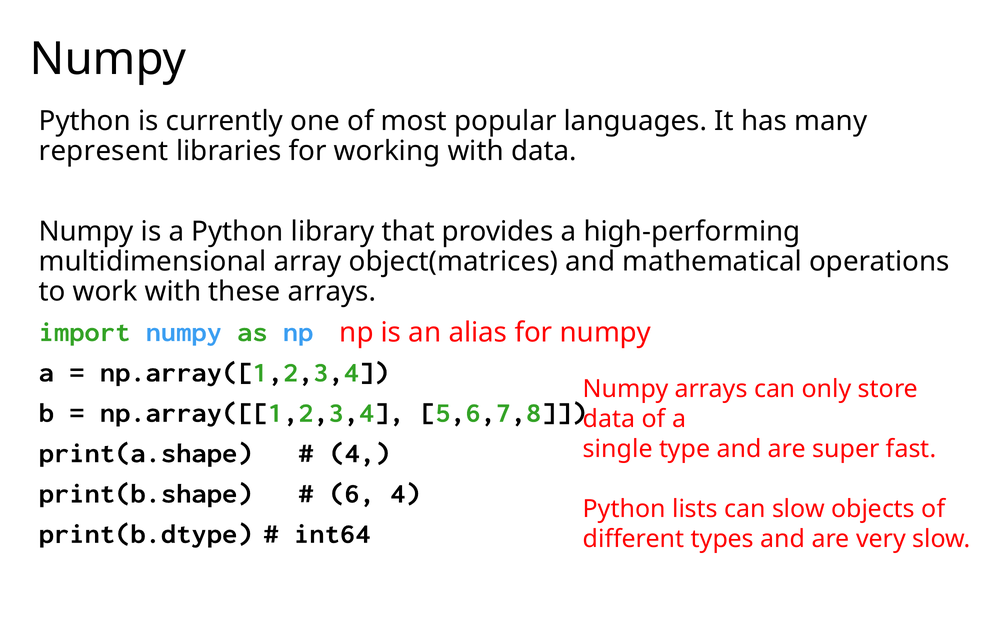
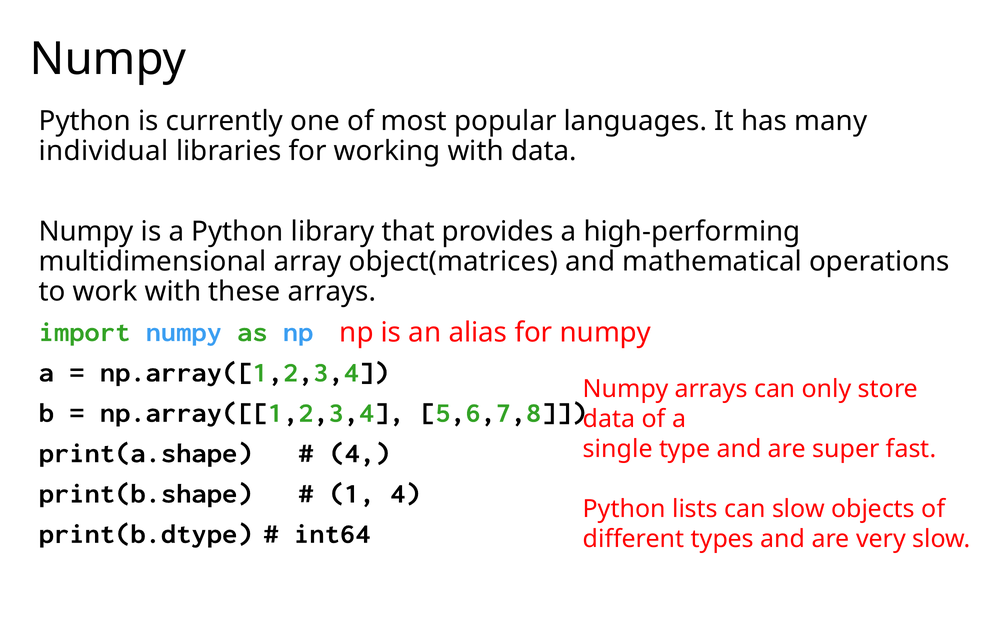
represent: represent -> individual (104, 151)
6: 6 -> 1 (352, 494)
